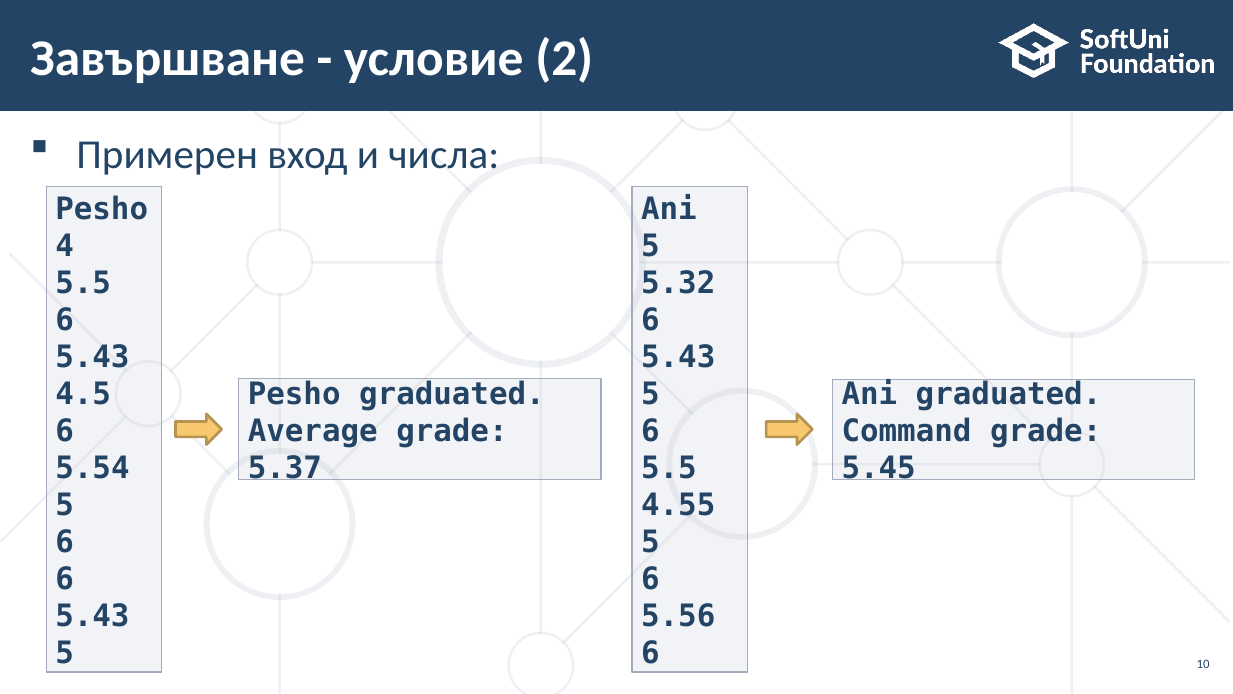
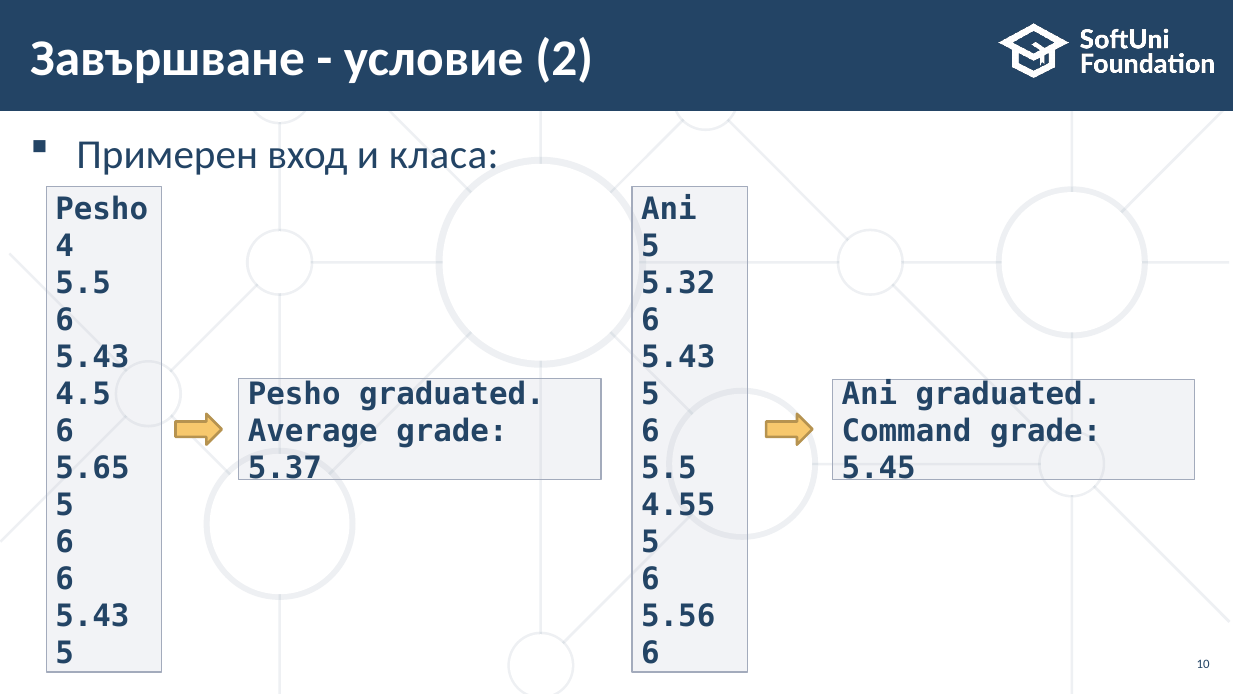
числа: числа -> класа (444, 155)
5.54: 5.54 -> 5.65 (92, 468)
